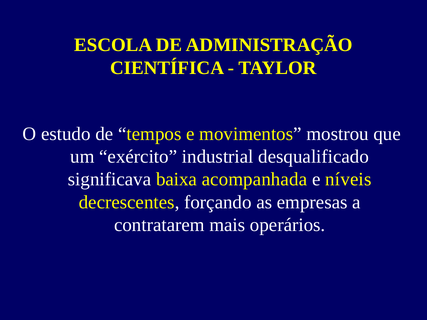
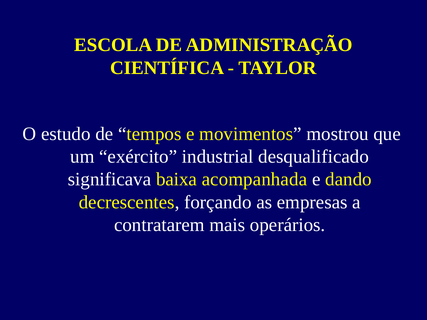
níveis: níveis -> dando (348, 179)
